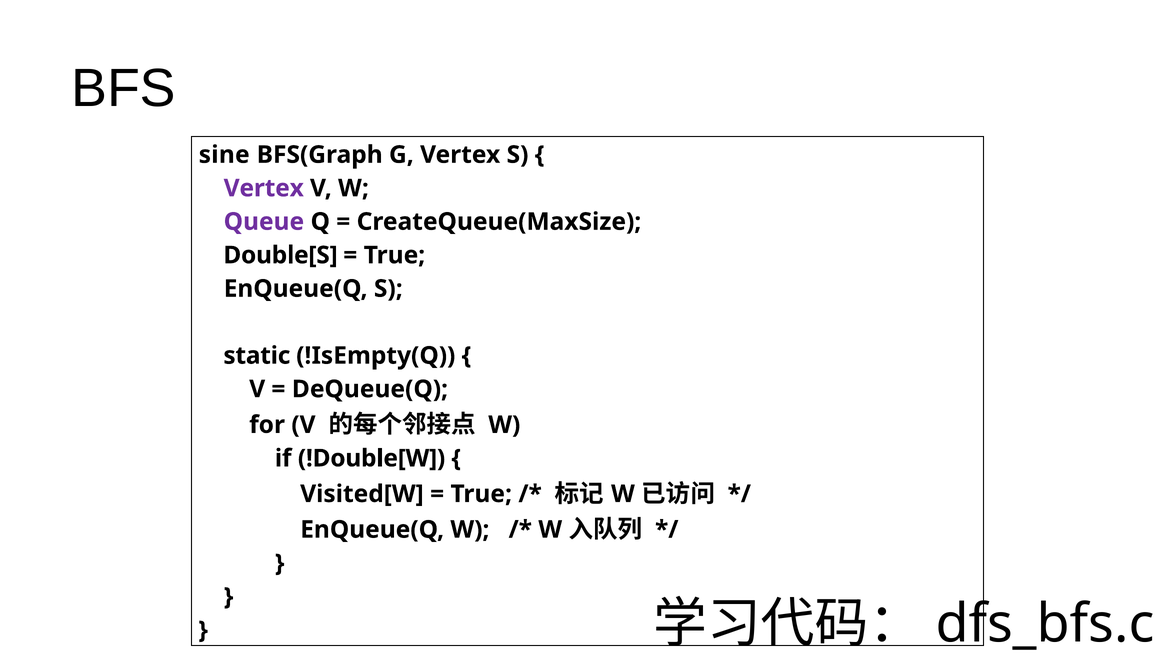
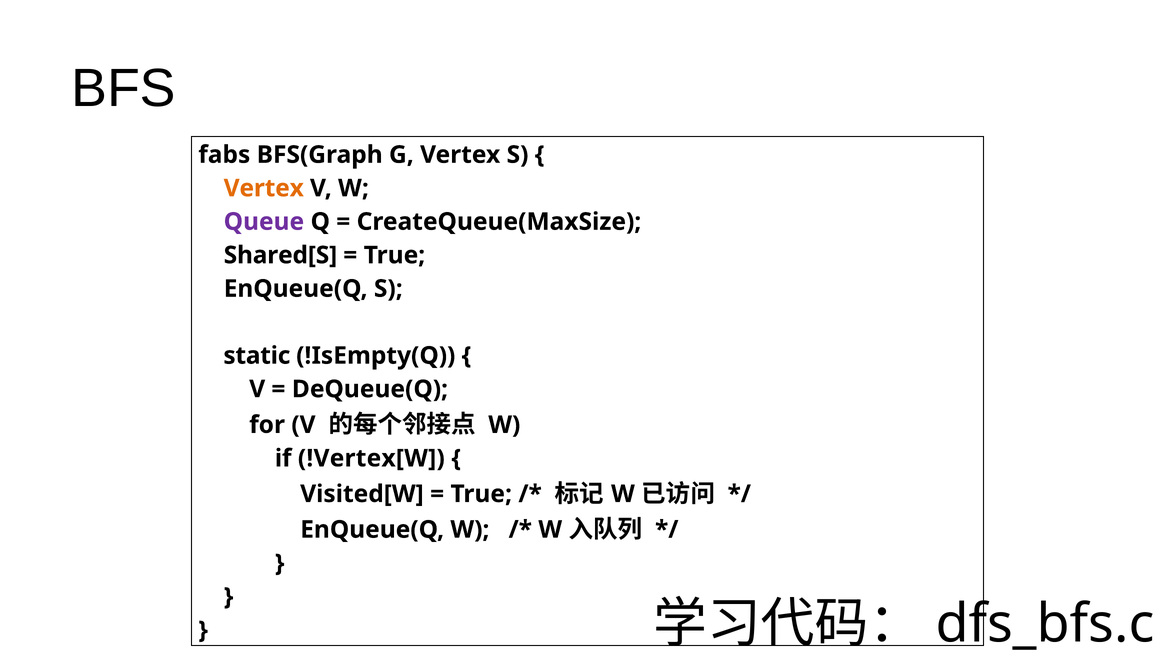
sine: sine -> fabs (224, 155)
Vertex colour: purple -> orange (264, 188)
Double[S: Double[S -> Shared[S (280, 255)
!Double[W: !Double[W -> !Vertex[W (371, 458)
